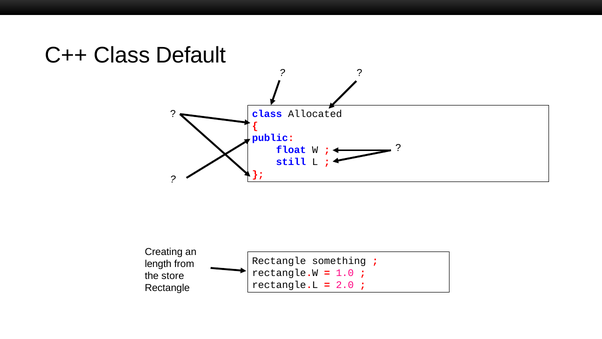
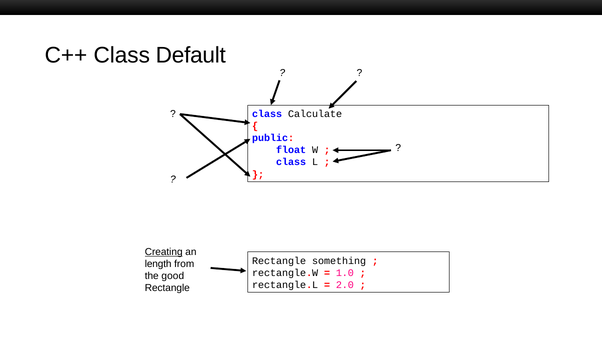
Allocated: Allocated -> Calculate (315, 114)
still: still -> class (291, 162)
Creating underline: none -> present (164, 252)
store: store -> good (173, 276)
